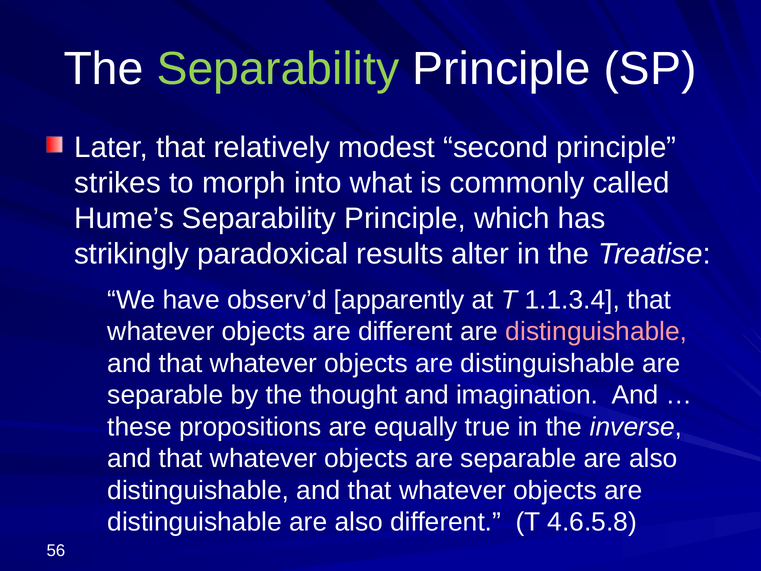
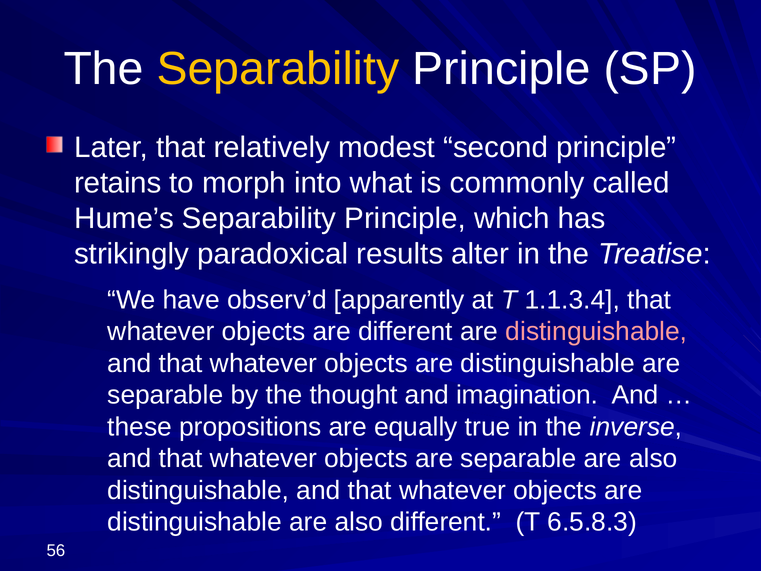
Separability colour: light green -> yellow (278, 69)
strikes: strikes -> retains (118, 183)
4.6.5.8: 4.6.5.8 -> 6.5.8.3 (592, 522)
